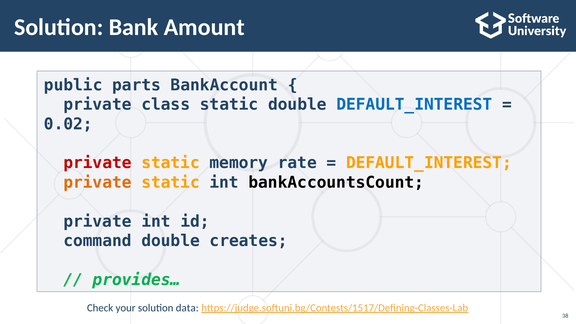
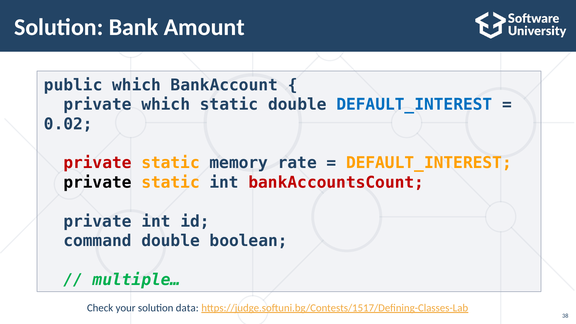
public parts: parts -> which (137, 85)
private class: class -> which (166, 105)
private colour: orange -> black (97, 182)
bankAccountsCount colour: black -> red (336, 182)
creates: creates -> boolean (249, 241)
provides…: provides… -> multiple… (137, 280)
